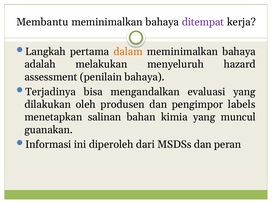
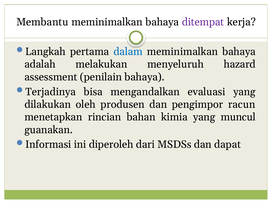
dalam colour: orange -> blue (128, 52)
labels: labels -> racun (242, 104)
salinan: salinan -> rincian (104, 117)
peran: peran -> dapat (228, 145)
